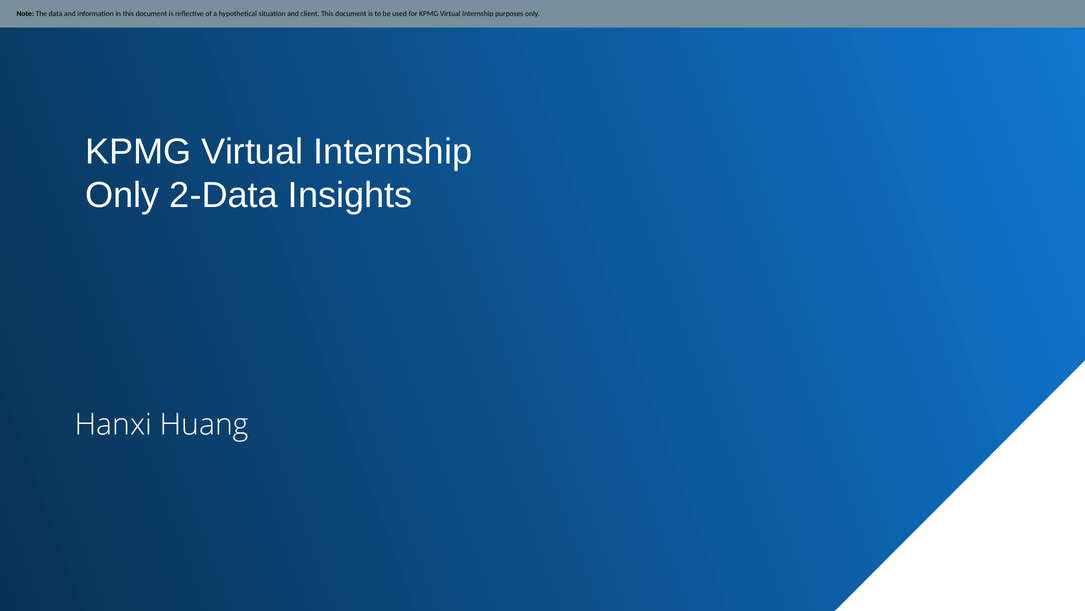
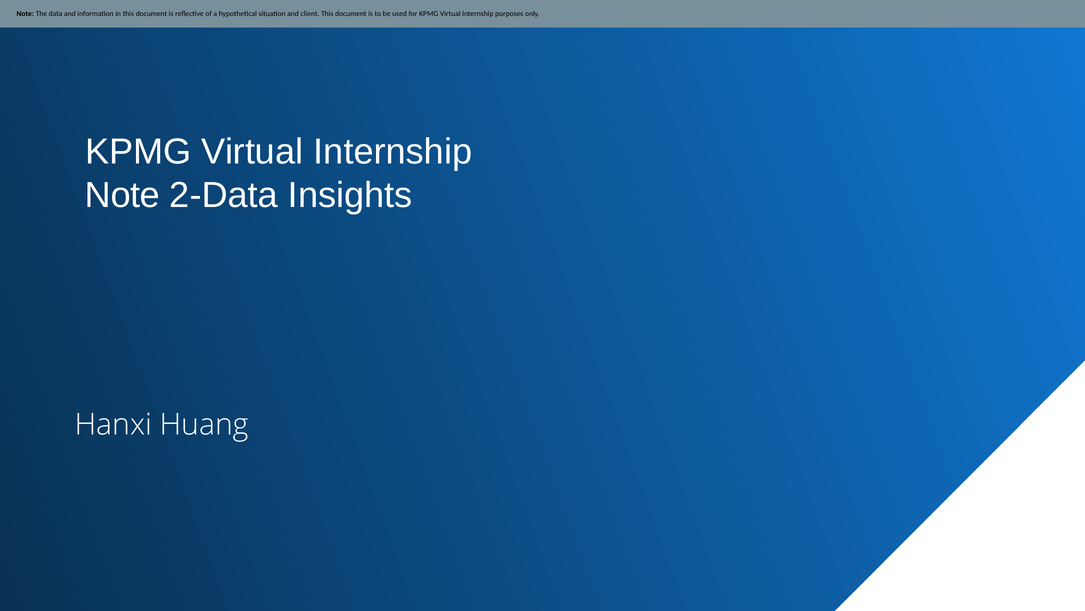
Only: Only -> Note (122, 195)
